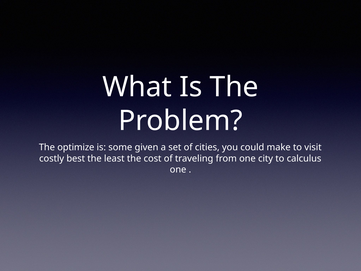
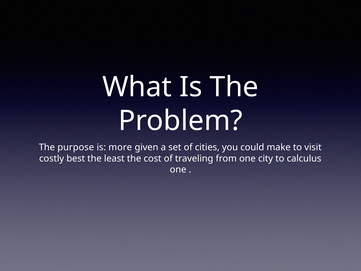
optimize: optimize -> purpose (76, 147)
some: some -> more (120, 147)
